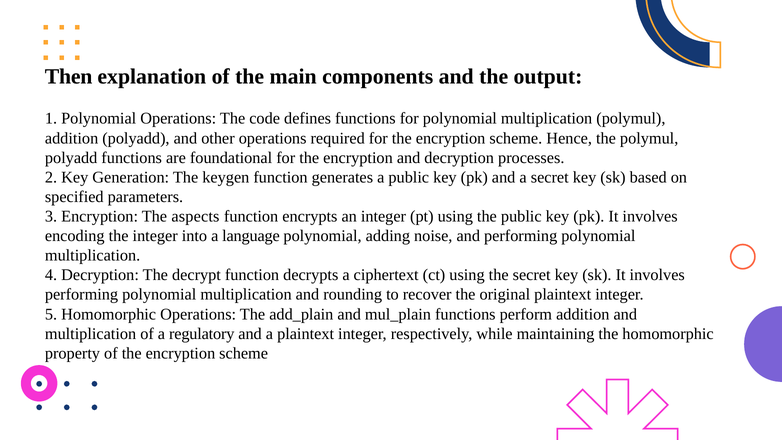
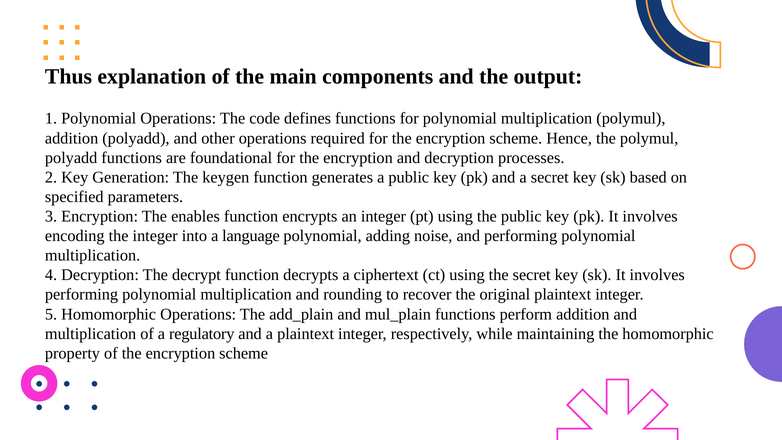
Then: Then -> Thus (69, 77)
aspects: aspects -> enables (196, 216)
